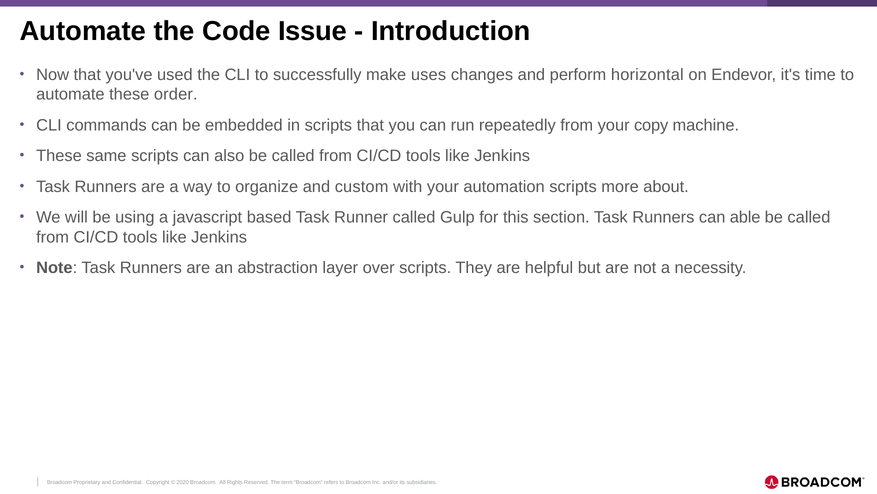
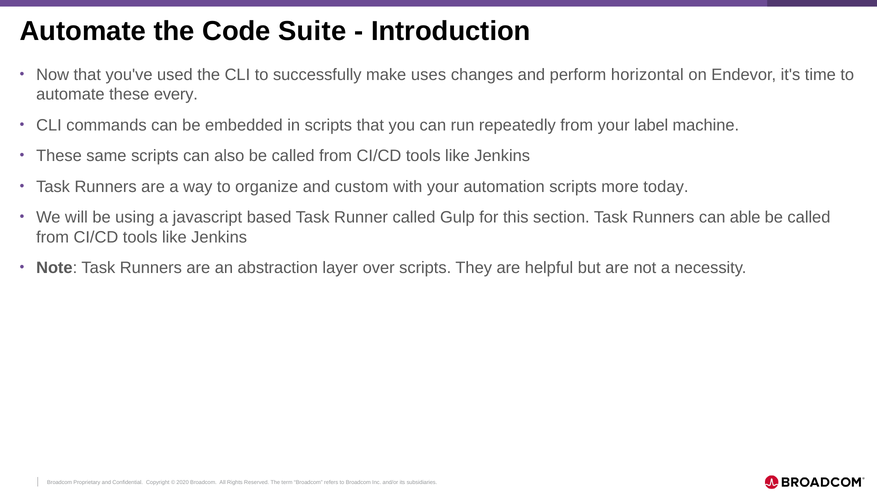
Issue: Issue -> Suite (312, 31)
order: order -> every (176, 94)
copy: copy -> label (651, 125)
about: about -> today (666, 186)
